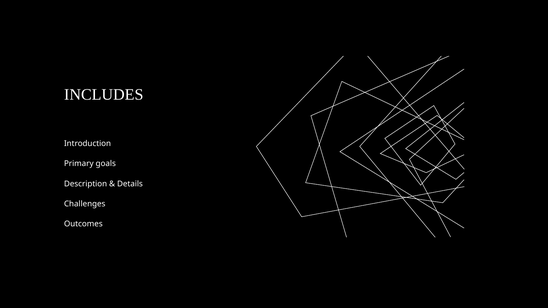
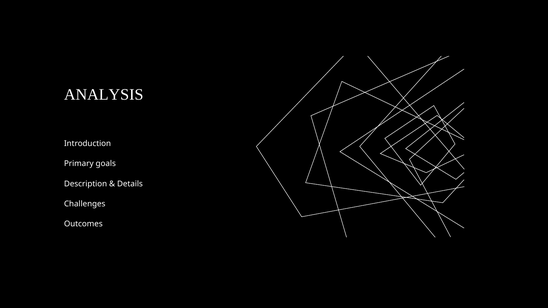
INCLUDES: INCLUDES -> ANALYSIS (104, 95)
